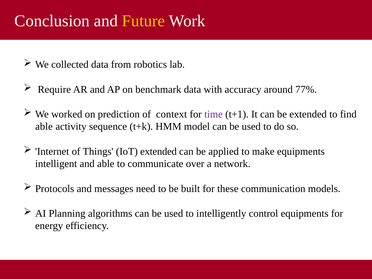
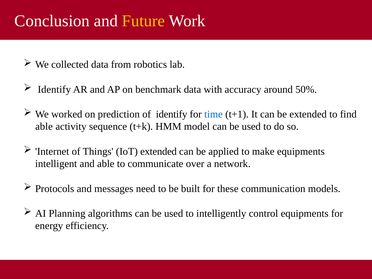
Require: Require -> Identify (54, 89)
77%: 77% -> 50% (306, 89)
of context: context -> identify (172, 114)
time colour: purple -> blue (213, 114)
